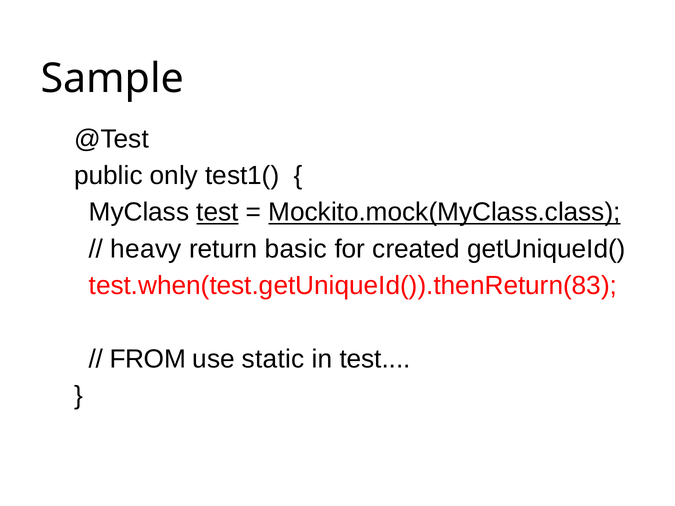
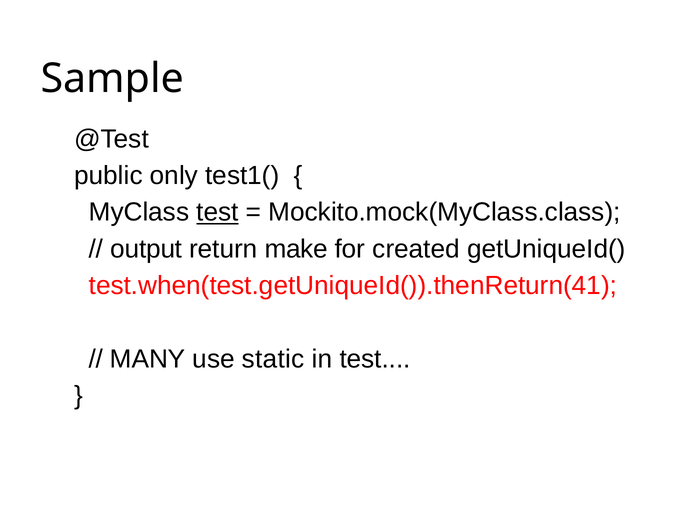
Mockito.mock(MyClass.class underline: present -> none (444, 212)
heavy: heavy -> output (146, 249)
basic: basic -> make (296, 249)
test.when(test.getUniqueId()).thenReturn(83: test.when(test.getUniqueId()).thenReturn(83 -> test.when(test.getUniqueId()).thenReturn(41 (353, 286)
FROM: FROM -> MANY (148, 359)
